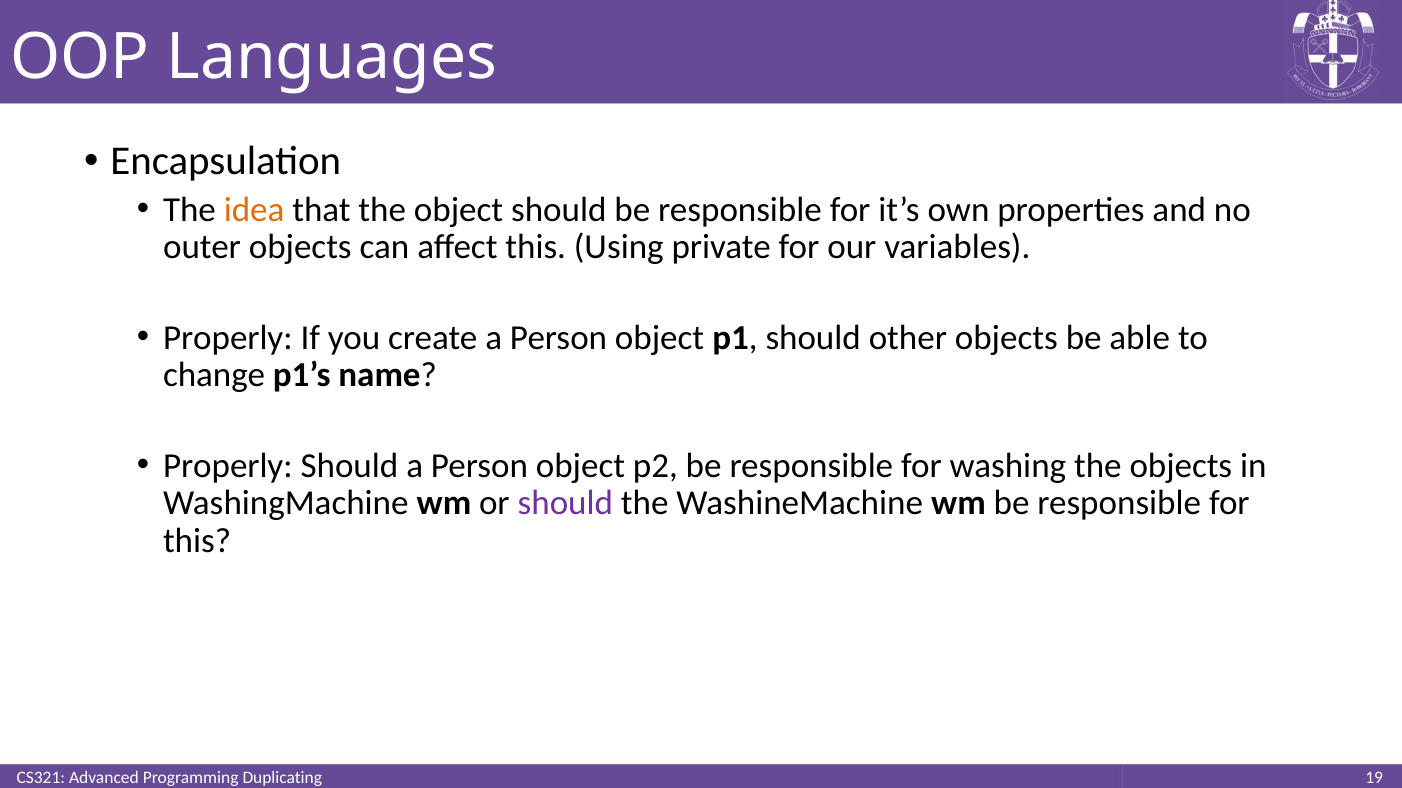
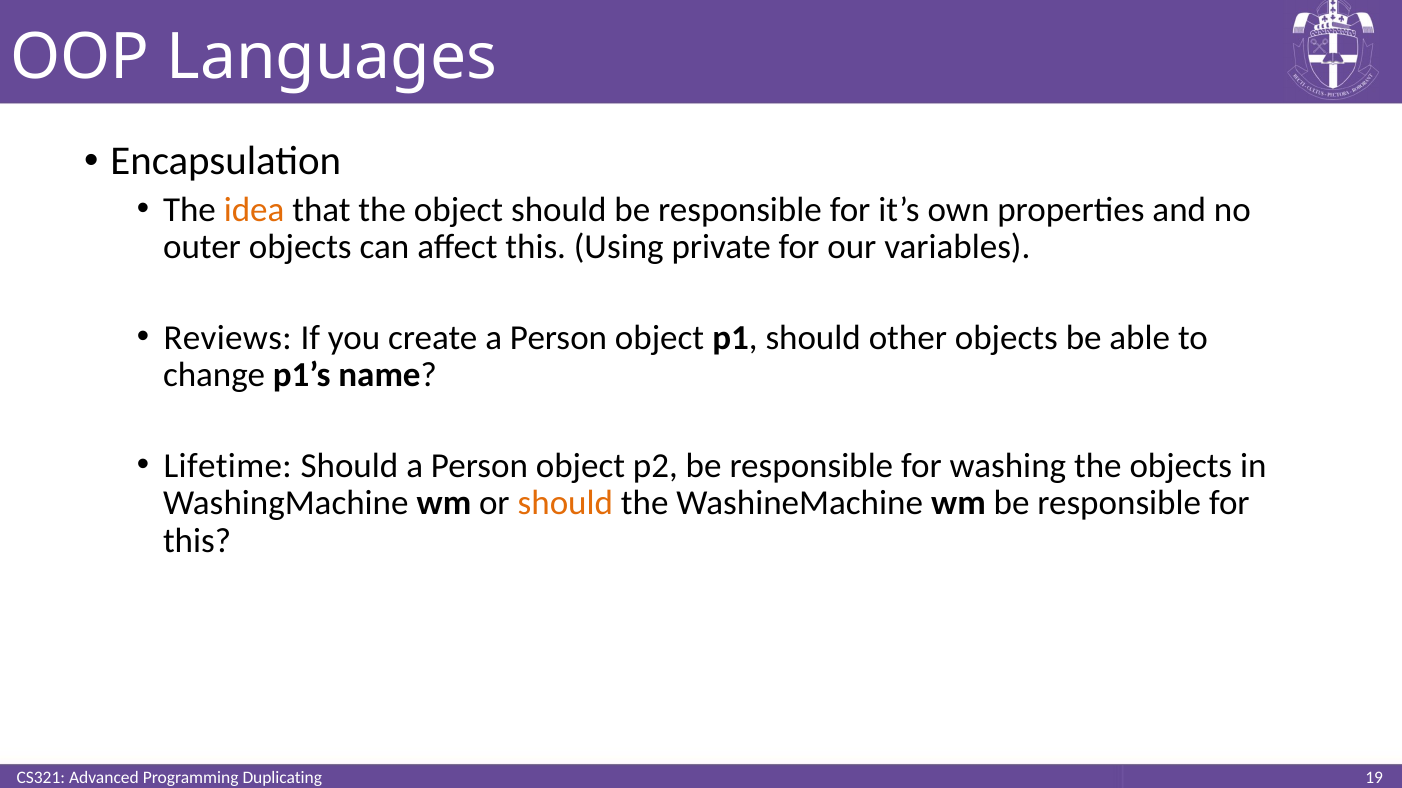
Properly: Properly -> Reviews (228, 338)
Properly: Properly -> Lifetime (228, 466)
should colour: purple -> orange (565, 504)
